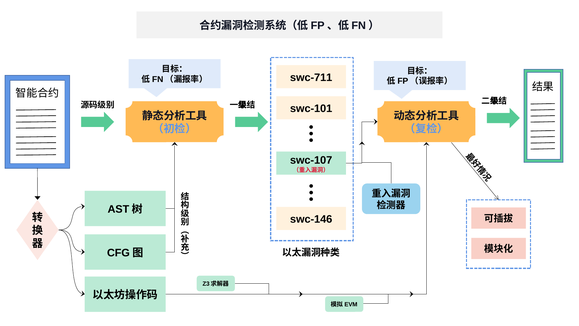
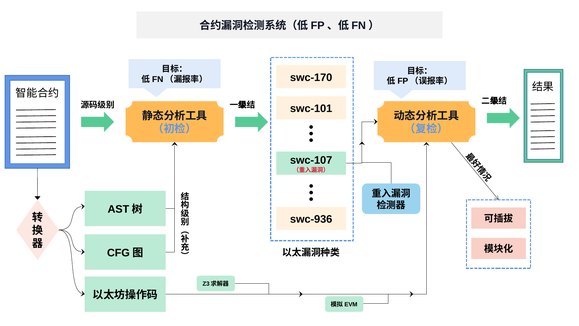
swc-711: swc-711 -> swc-170 (311, 77)
swc-146: swc-146 -> swc-936 (311, 219)
